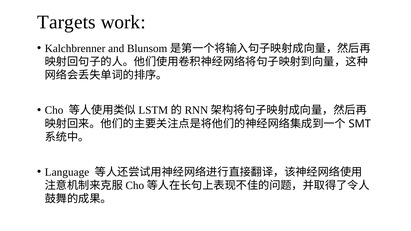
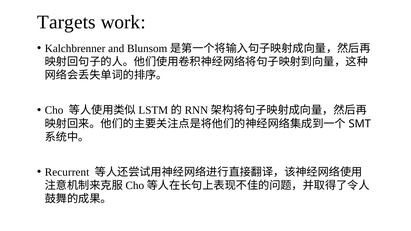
Language: Language -> Recurrent (67, 172)
